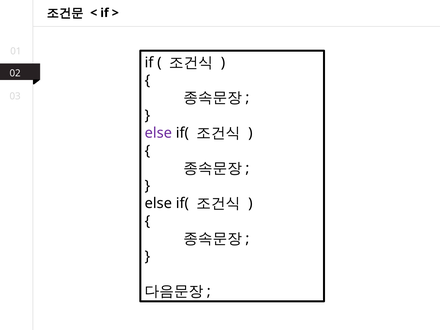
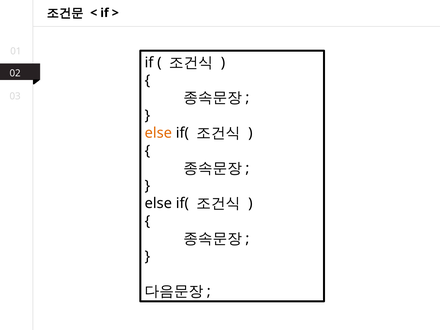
else colour: purple -> orange (158, 133)
